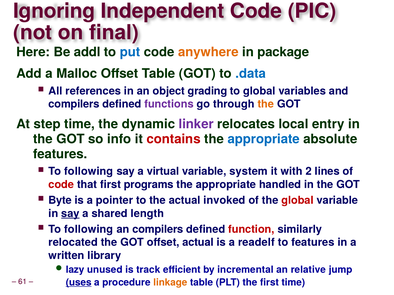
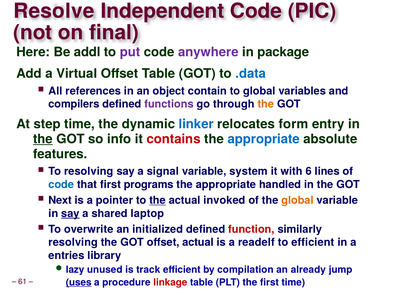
Ignoring: Ignoring -> Resolve (54, 11)
put colour: blue -> purple (130, 52)
anywhere colour: orange -> purple (208, 52)
Malloc: Malloc -> Virtual (77, 74)
grading: grading -> contain (207, 91)
linker colour: purple -> blue (196, 124)
local: local -> form (293, 124)
the underline: none -> present (43, 139)
following: following -> resolving (89, 172)
virtual: virtual -> signal (163, 172)
2: 2 -> 6 (309, 172)
code colour: red -> blue (61, 185)
Byte: Byte -> Next (60, 201)
the underline: none -> present (158, 201)
global colour: red -> orange (298, 201)
length: length -> laptop (147, 214)
following: following -> overwrite (89, 230)
an compilers: compilers -> initialized (158, 230)
relocated: relocated -> resolving (73, 243)
to features: features -> efficient (313, 243)
written: written -> entries (66, 256)
incremental: incremental -> compilation (245, 270)
relative: relative -> already (308, 270)
linkage colour: orange -> red (170, 283)
